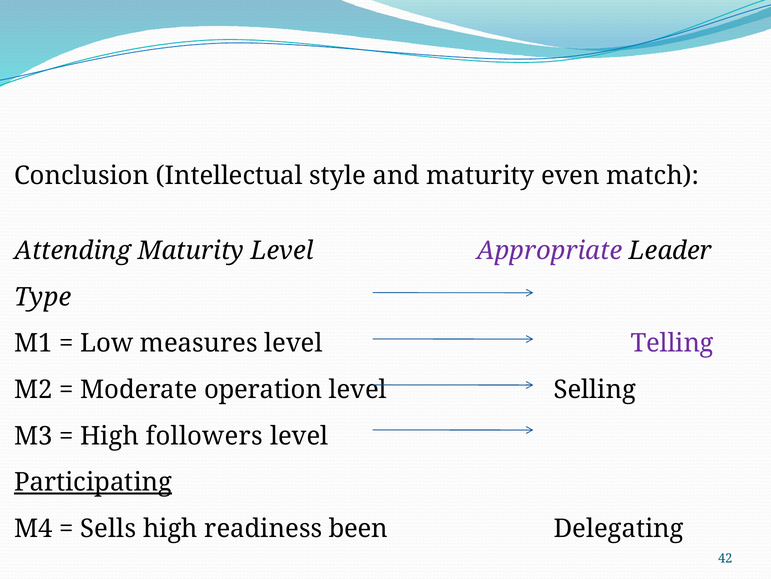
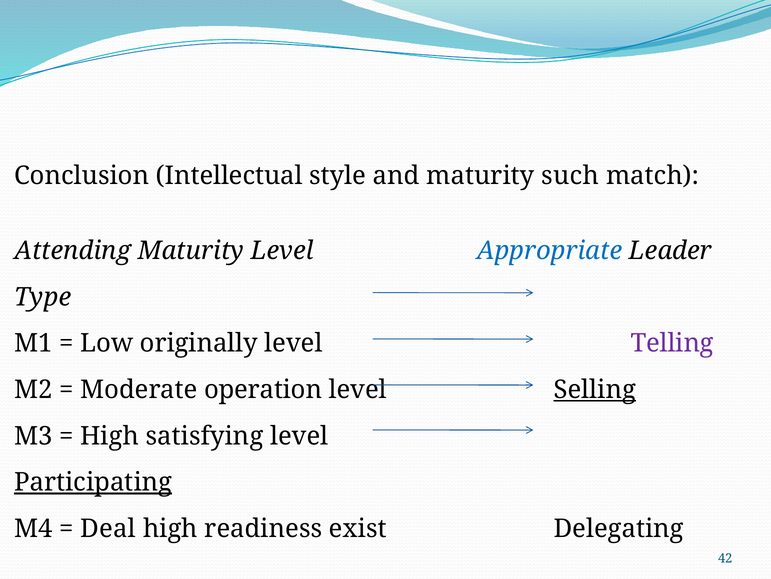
even: even -> such (570, 175)
Appropriate colour: purple -> blue (549, 250)
measures: measures -> originally (199, 343)
Selling underline: none -> present (595, 389)
followers: followers -> satisfying (204, 436)
Sells: Sells -> Deal (108, 528)
been: been -> exist (358, 528)
